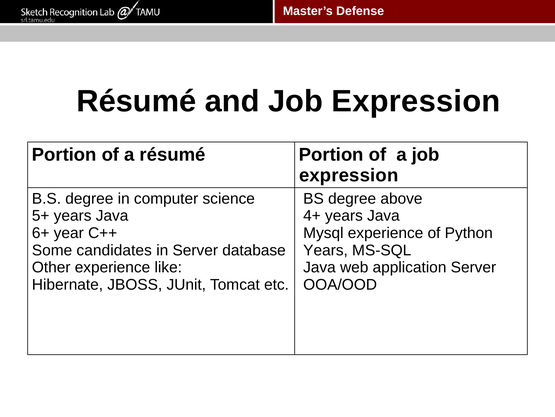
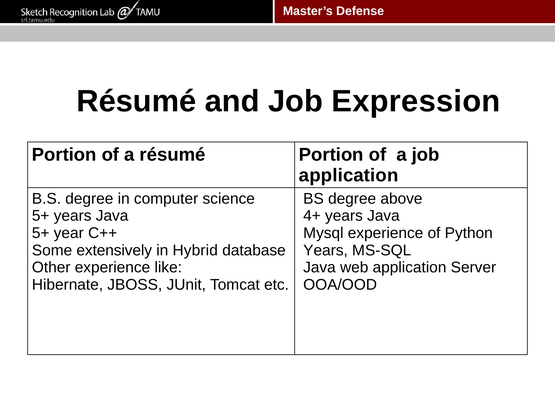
expression: expression -> application (349, 175)
6+: 6+ -> 5+ (41, 233)
candidates: candidates -> extensively (114, 250)
in Server: Server -> Hybrid (195, 250)
